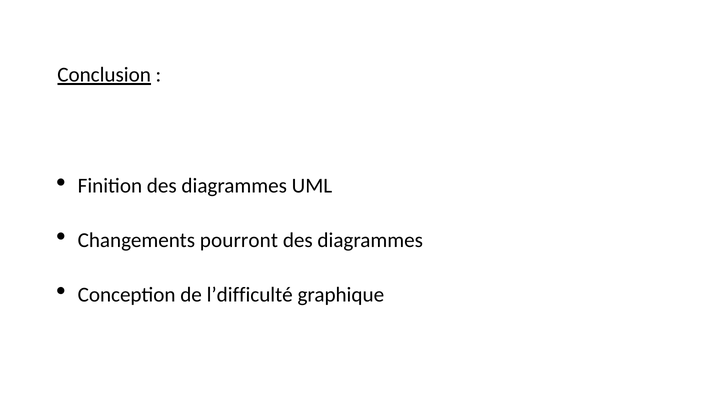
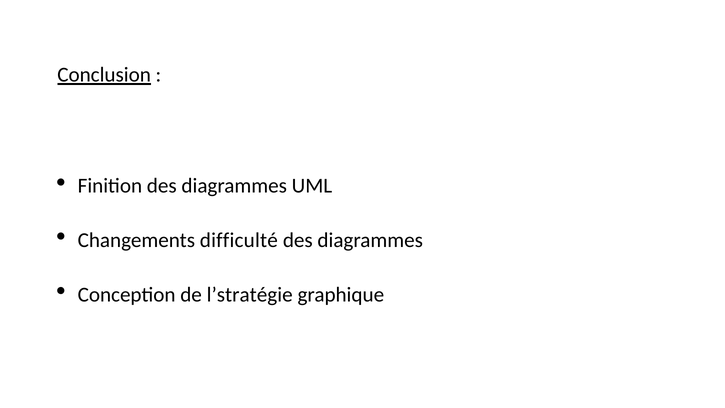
pourront: pourront -> difficulté (239, 240)
l’difficulté: l’difficulté -> l’stratégie (250, 295)
